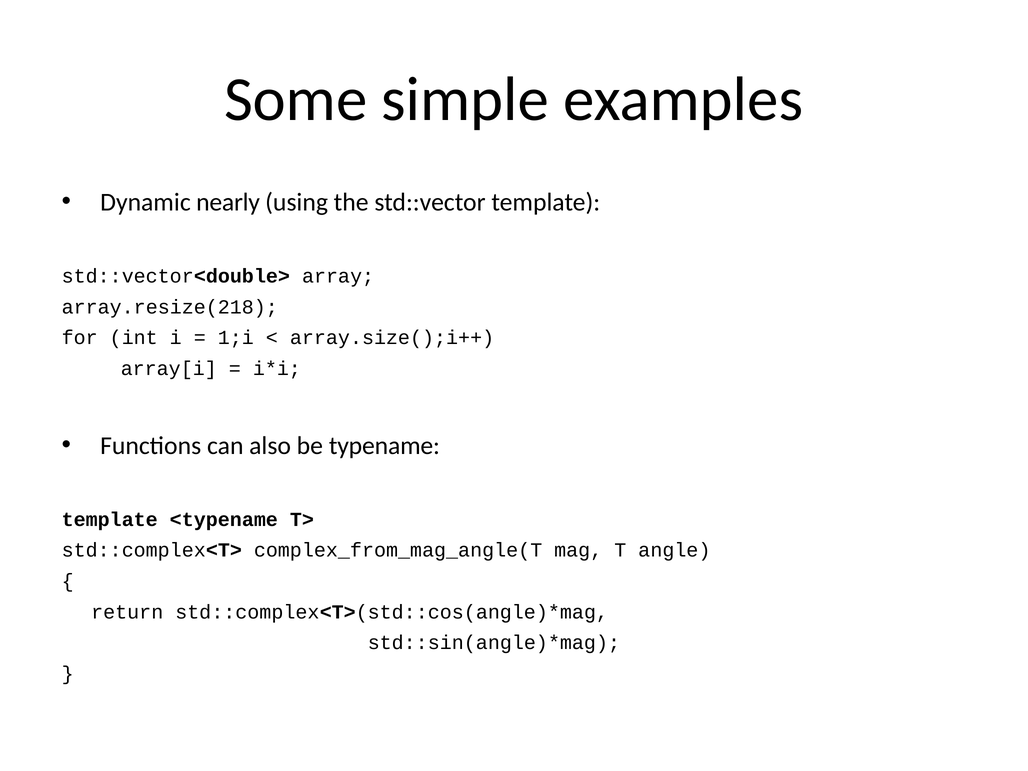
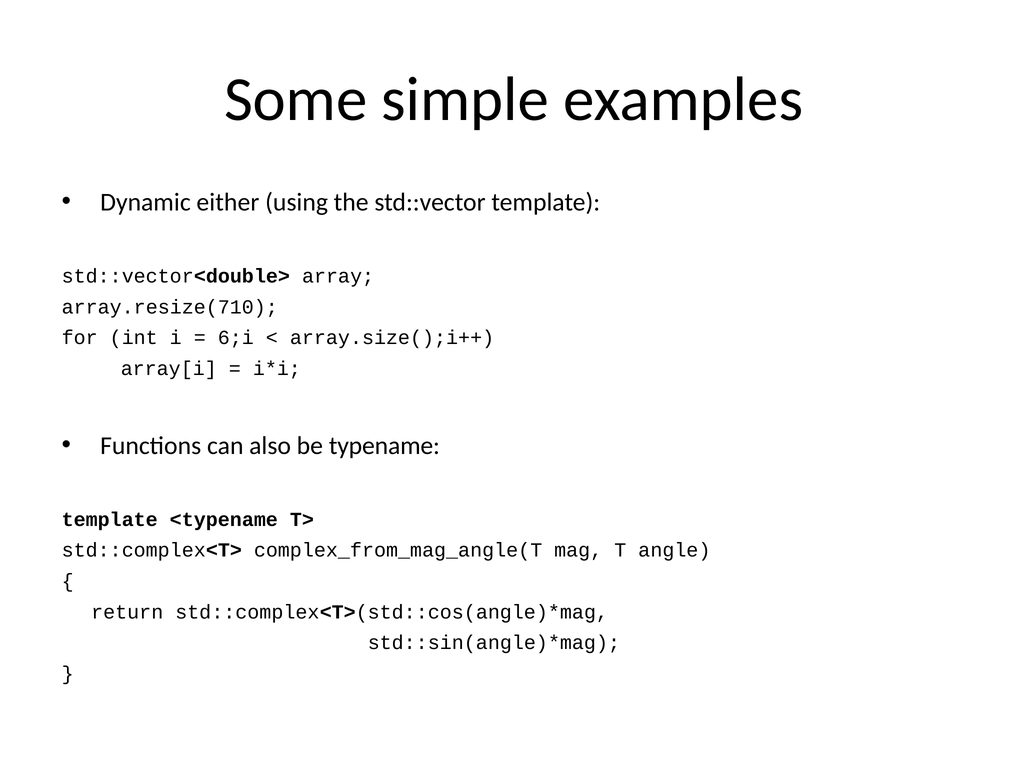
nearly: nearly -> either (228, 202)
array.resize(218: array.resize(218 -> array.resize(710 (170, 307)
1;i: 1;i -> 6;i (236, 338)
